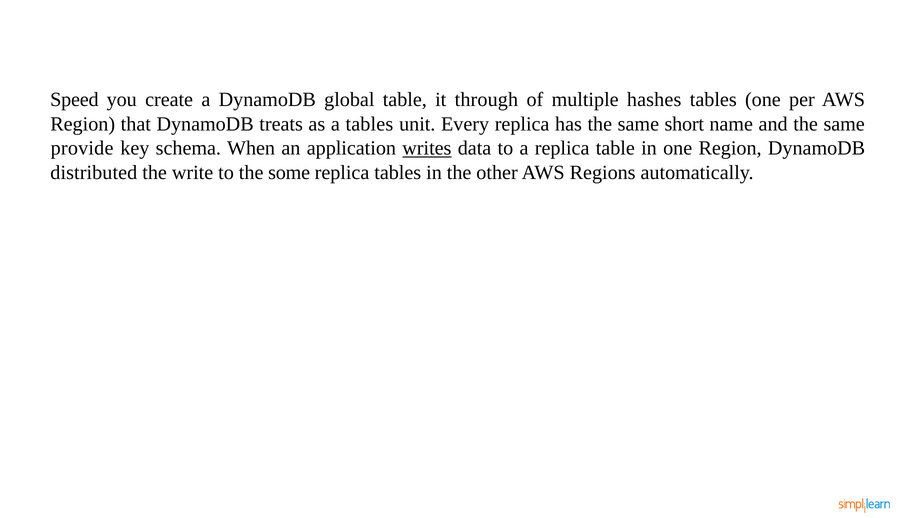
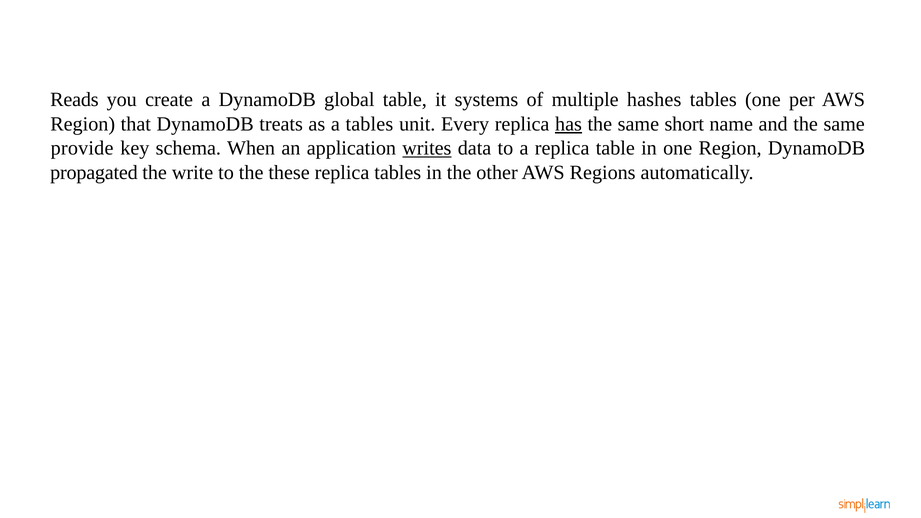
Speed: Speed -> Reads (74, 100)
through: through -> systems (486, 100)
has underline: none -> present (569, 124)
distributed: distributed -> propagated (94, 172)
some: some -> these (289, 172)
